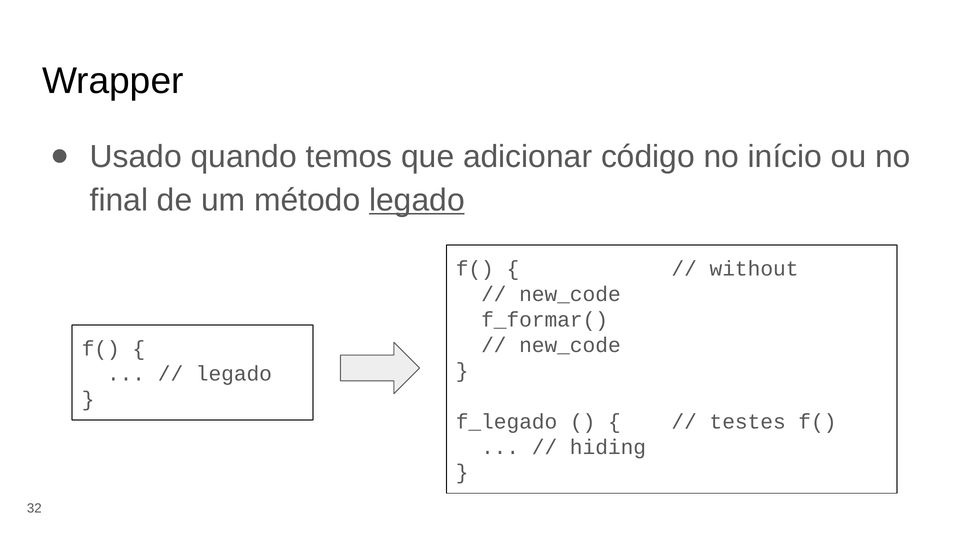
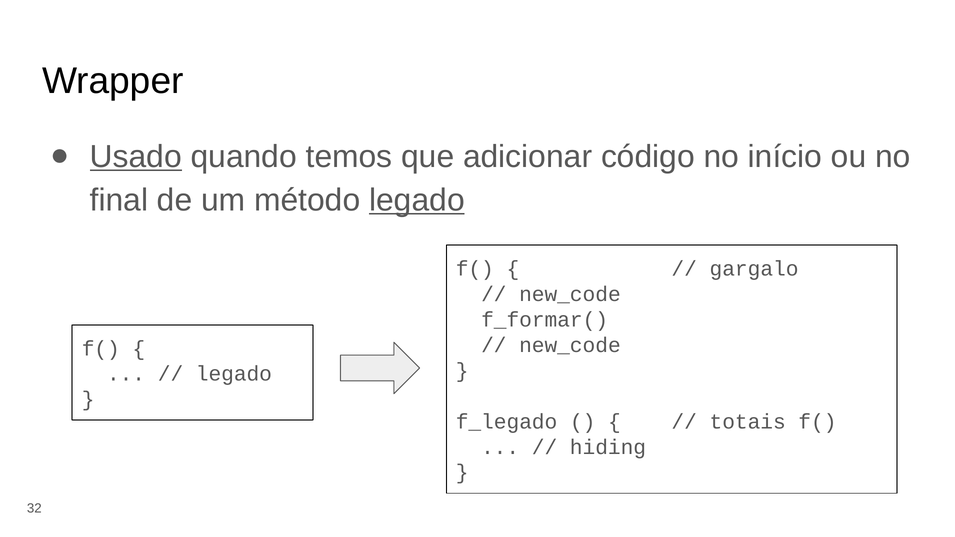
Usado underline: none -> present (136, 157)
without: without -> gargalo (754, 269)
testes: testes -> totais (748, 422)
